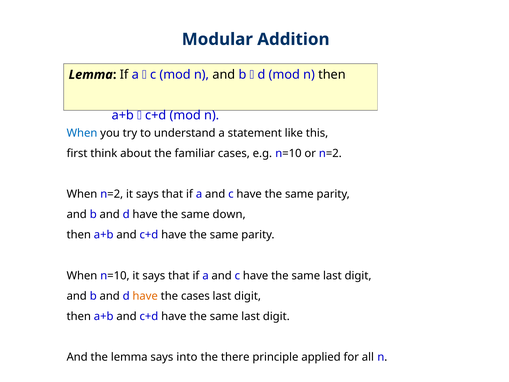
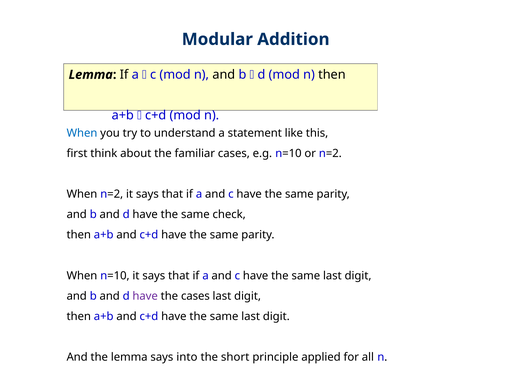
down: down -> check (229, 214)
have colour: orange -> purple (145, 296)
there: there -> short (235, 357)
